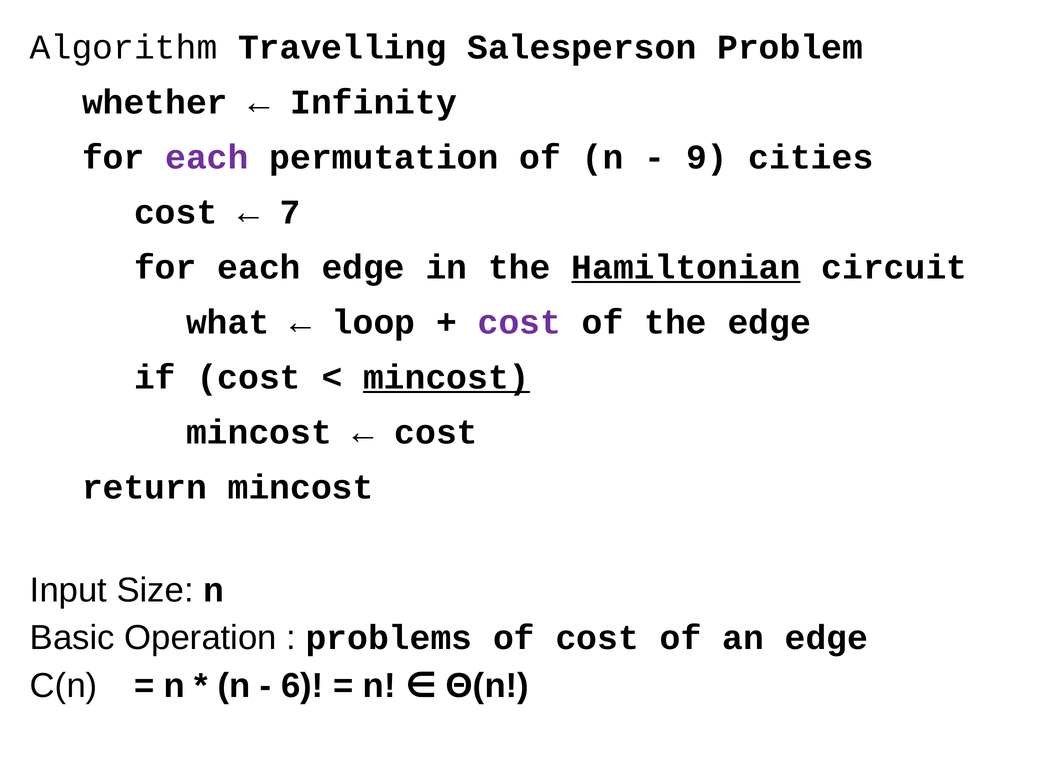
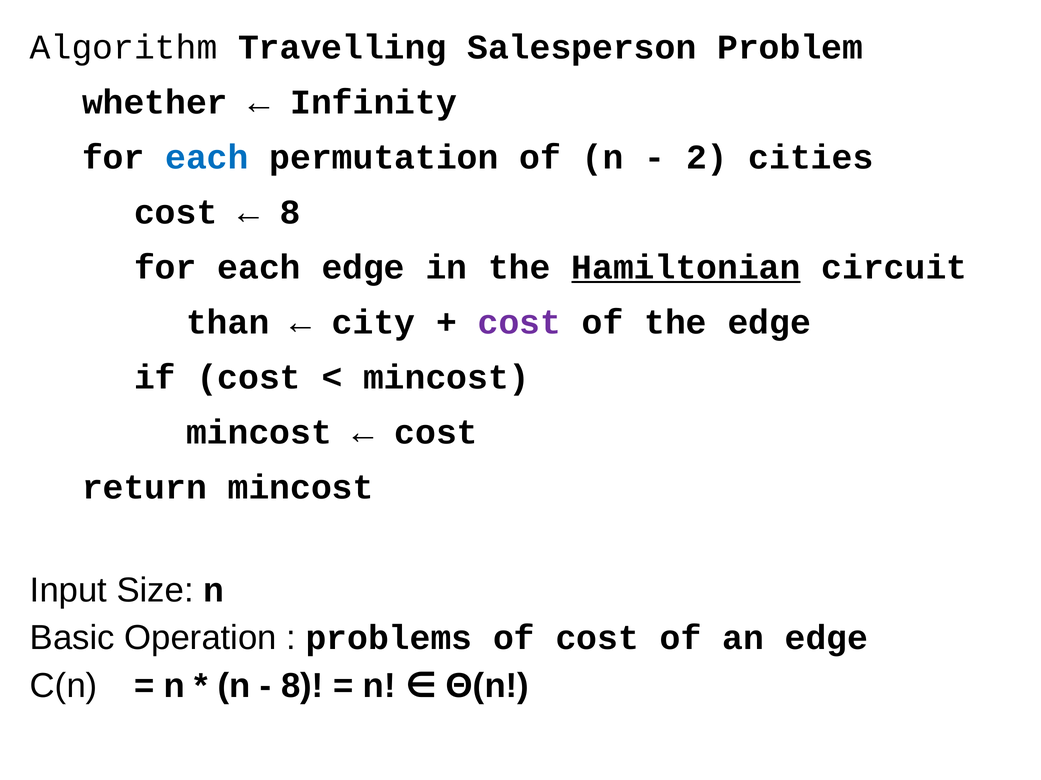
each colour: purple -> blue (207, 157)
9: 9 -> 2 (707, 157)
7: 7 -> 8 (290, 212)
what: what -> than (228, 323)
loop: loop -> city (374, 323)
mincost underline: present -> none (446, 378)
6: 6 -> 8 (302, 687)
